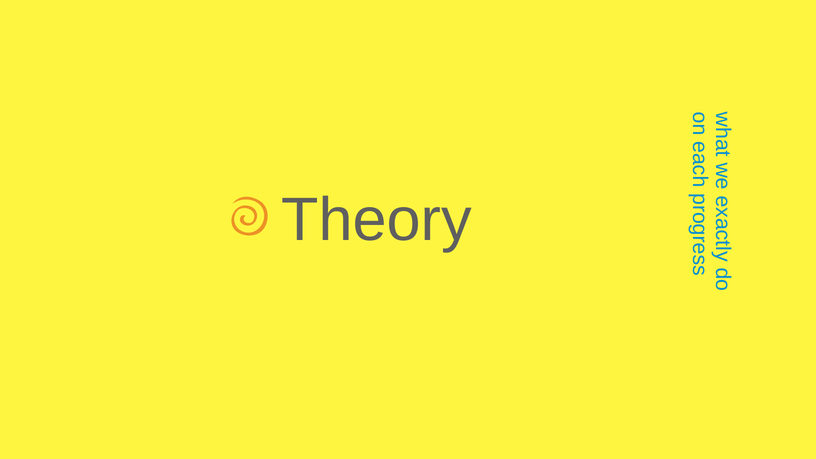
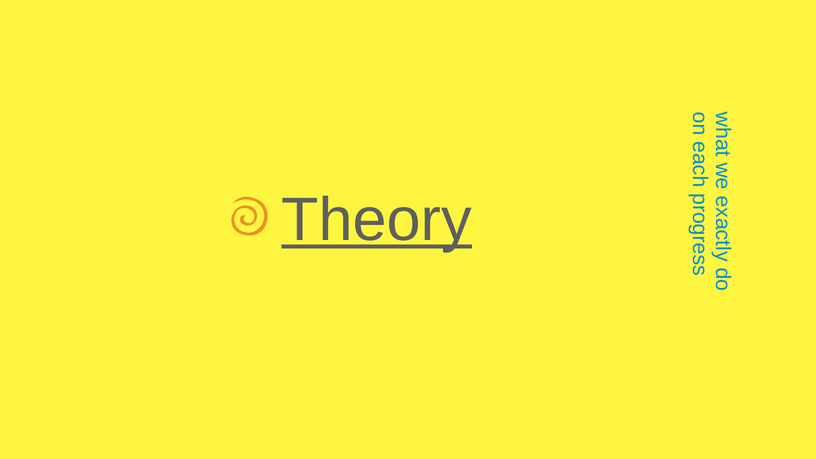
Theory underline: none -> present (377, 220)
